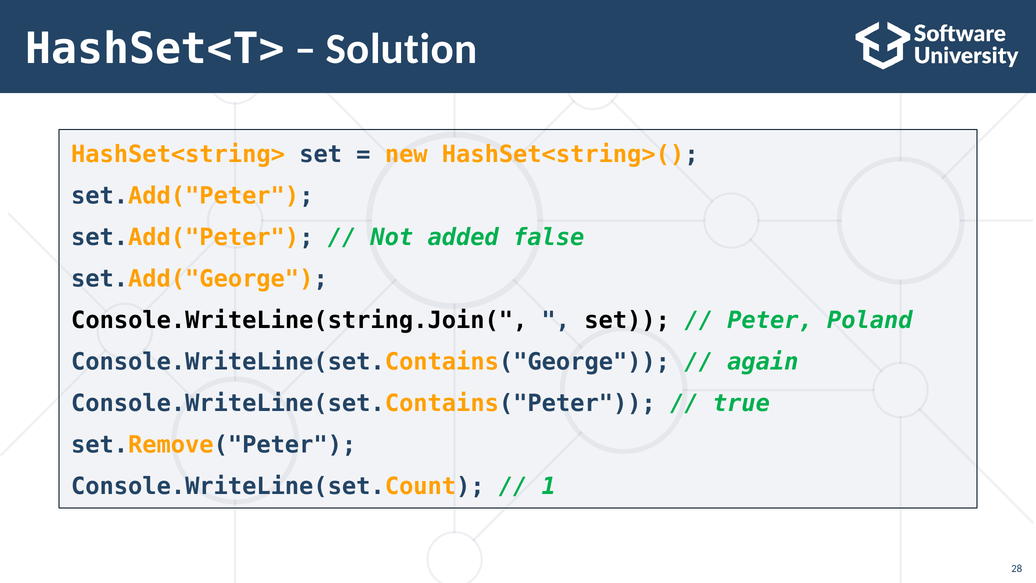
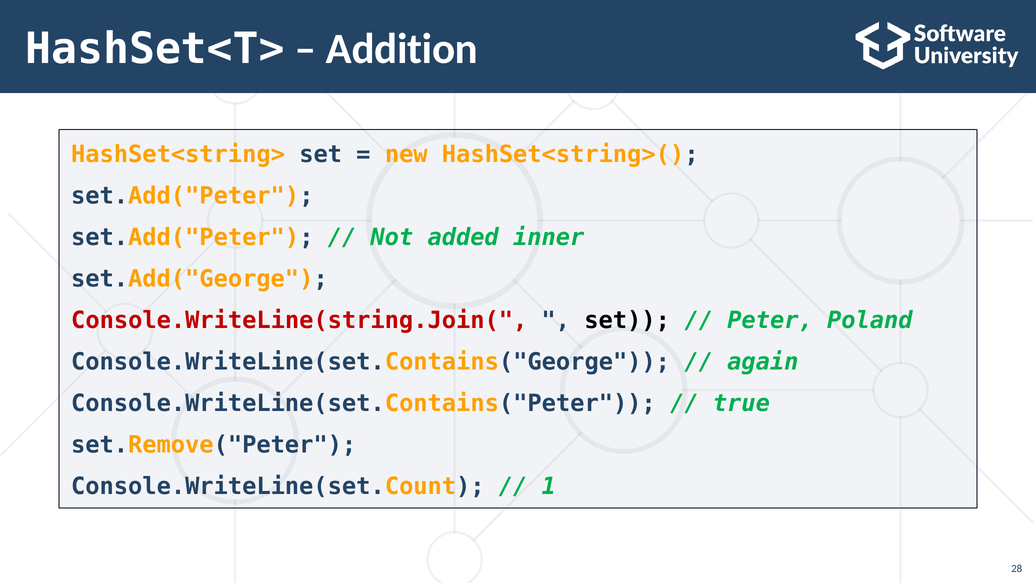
Solution: Solution -> Addition (402, 49)
false: false -> inner (549, 237)
Console.WriteLine(string.Join( colour: black -> red (299, 320)
